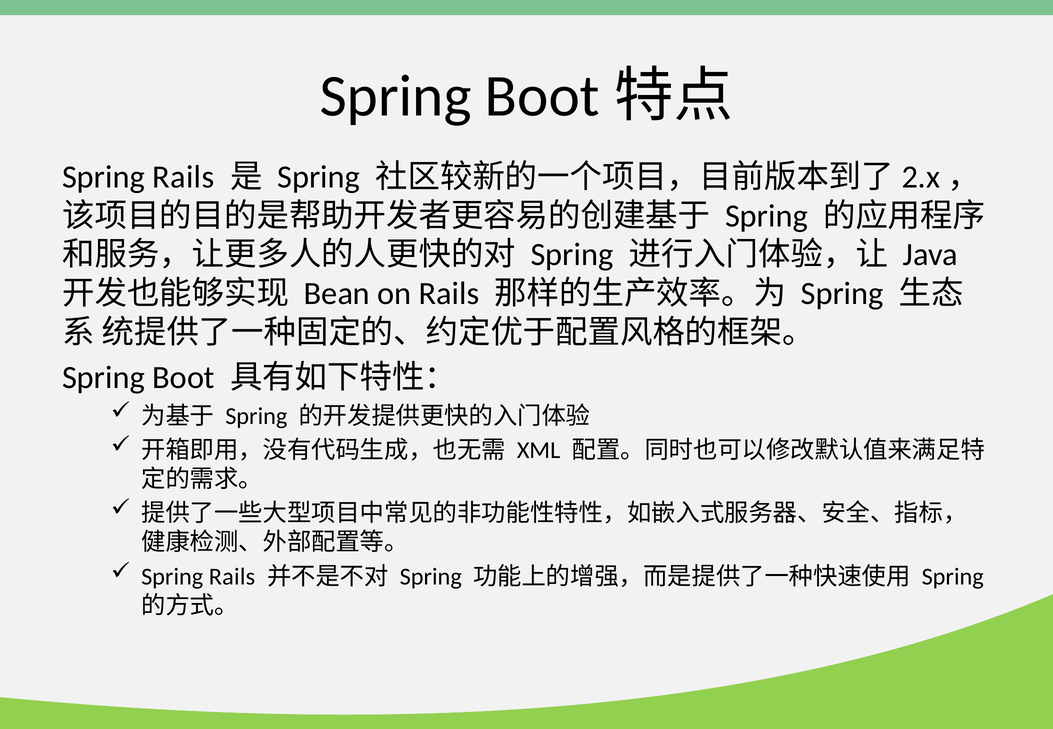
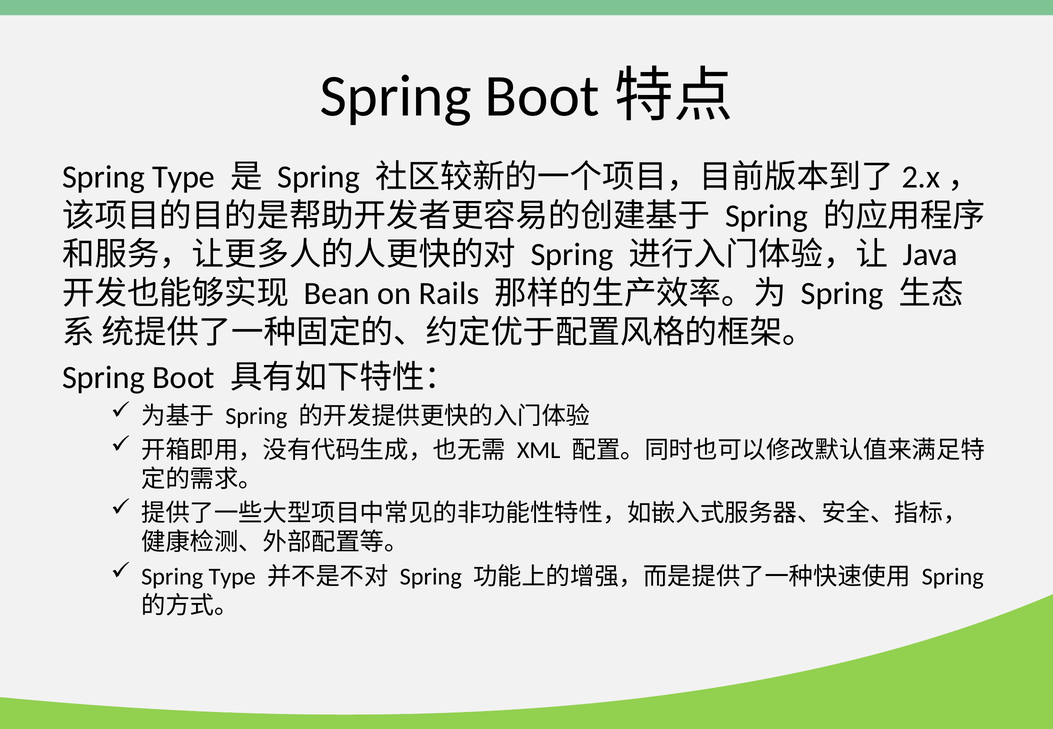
Rails: Rails -> Type (184, 177)
Rails: Rails -> Type (232, 576)
